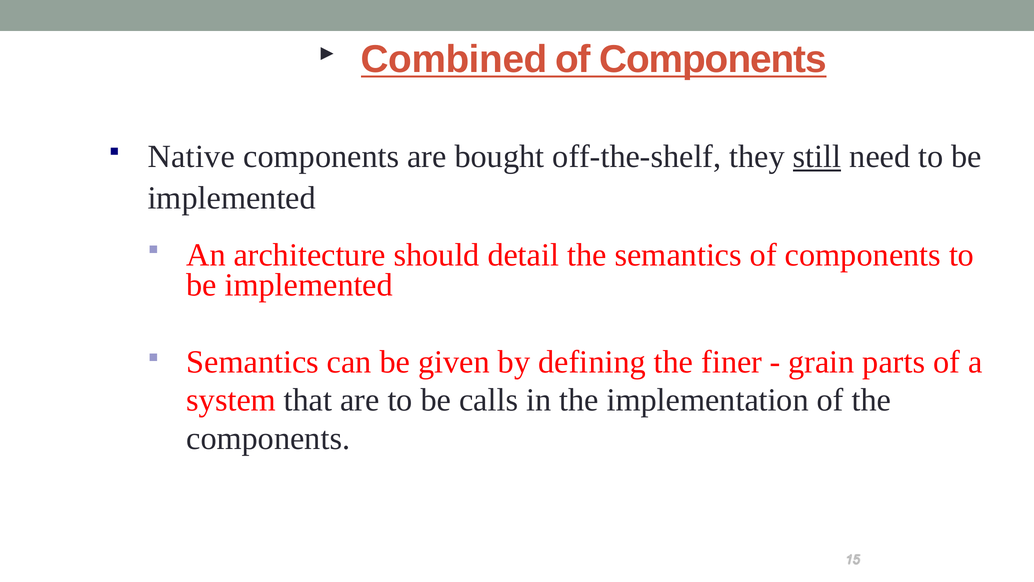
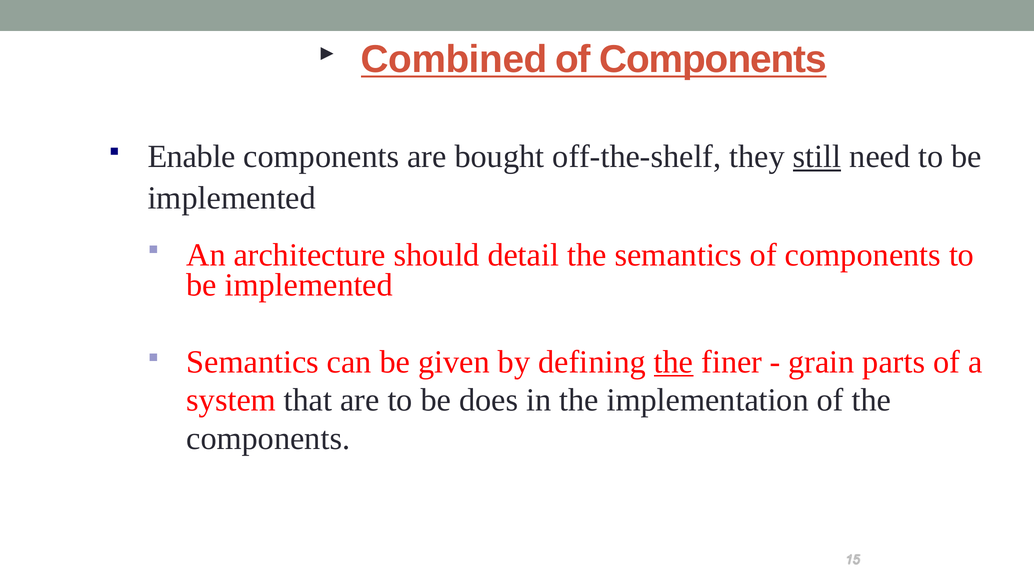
Native: Native -> Enable (192, 157)
the underline: none -> present (674, 362)
calls: calls -> does (489, 400)
